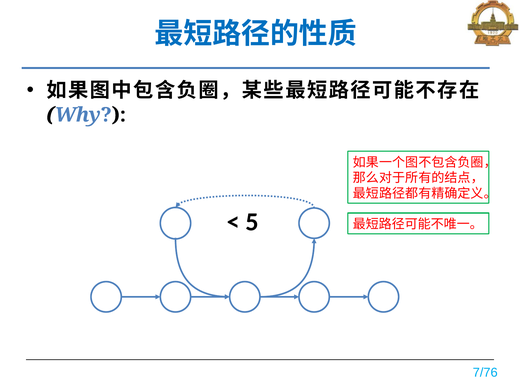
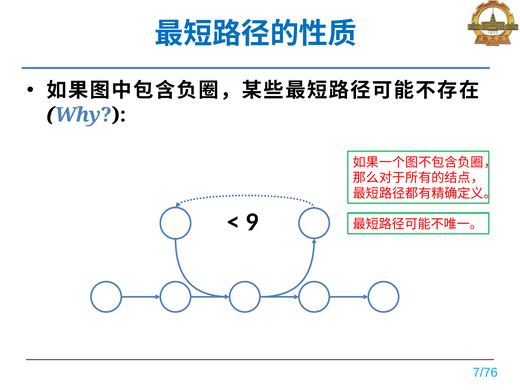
5: 5 -> 9 (252, 222)
